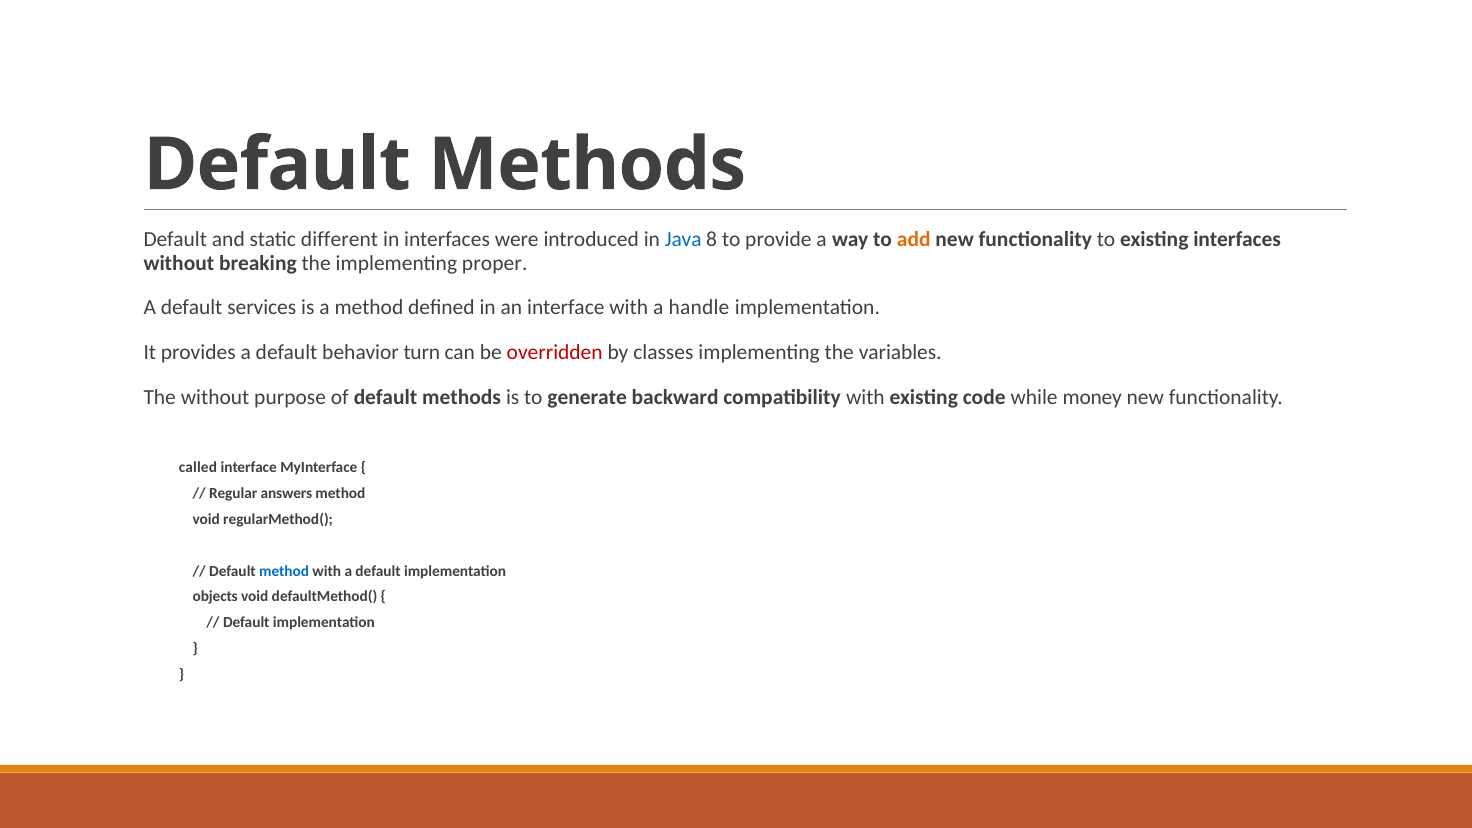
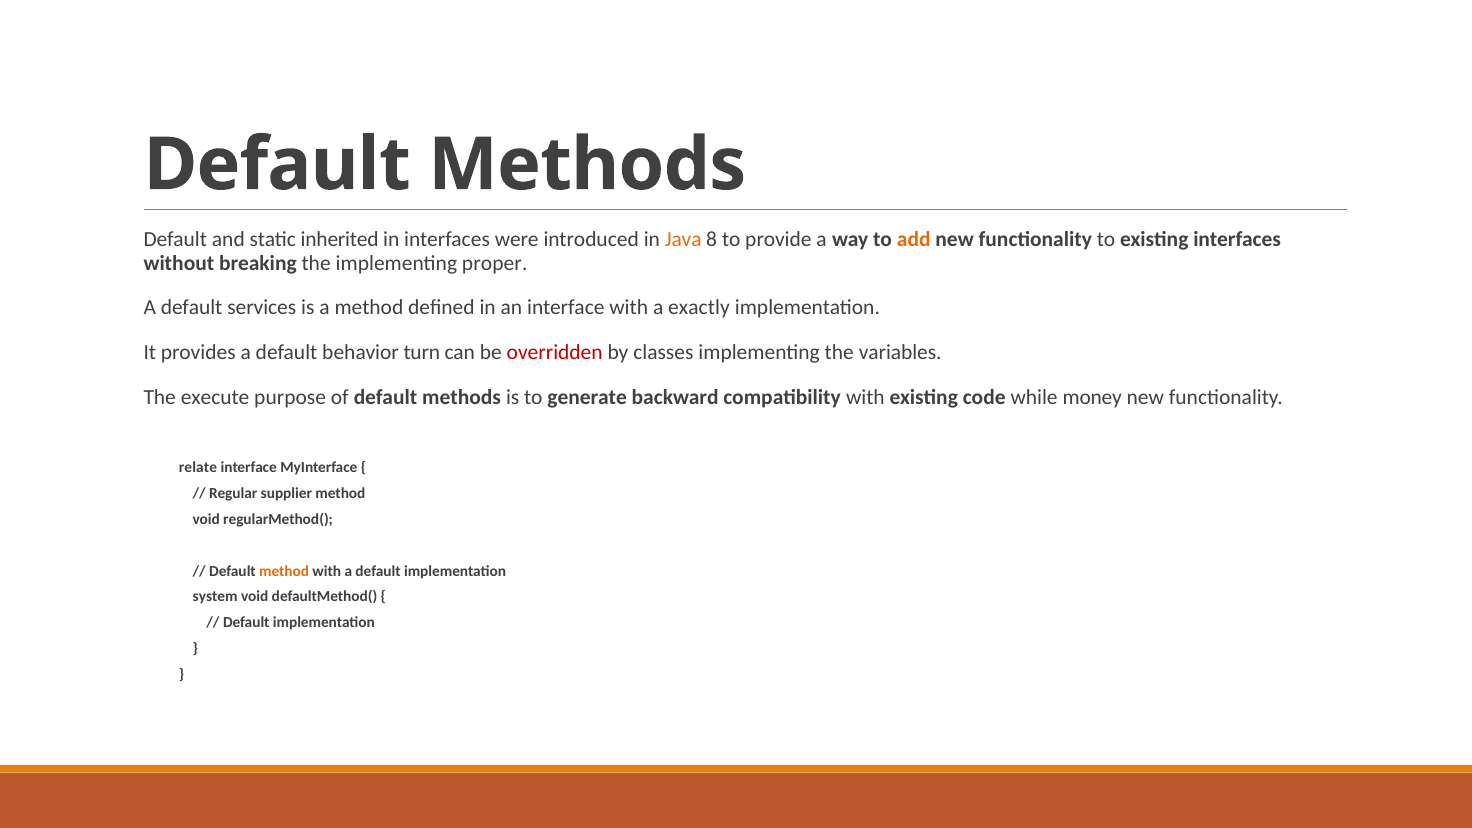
different: different -> inherited (340, 240)
Java colour: blue -> orange (683, 240)
handle: handle -> exactly (699, 308)
The without: without -> execute (215, 397)
called: called -> relate (198, 468)
answers: answers -> supplier (286, 494)
method colour: blue -> orange (284, 571)
objects: objects -> system (215, 597)
